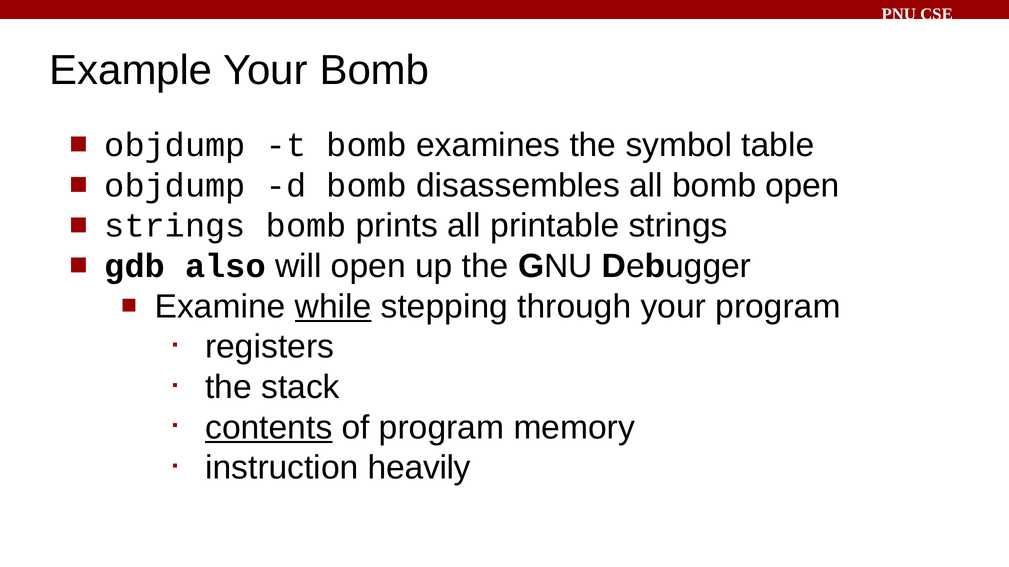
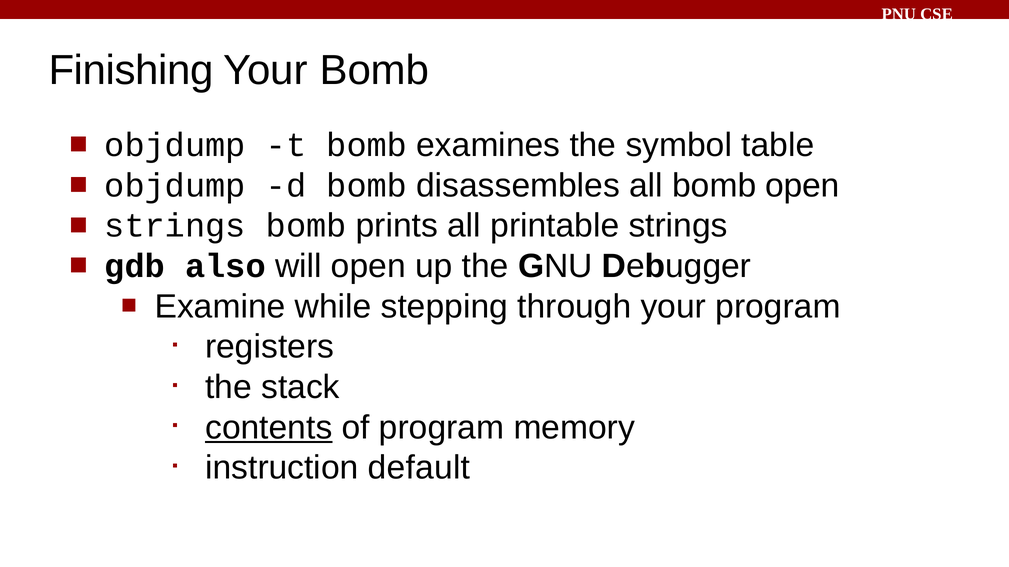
Example: Example -> Finishing (131, 71)
while underline: present -> none (333, 307)
heavily: heavily -> default (419, 468)
